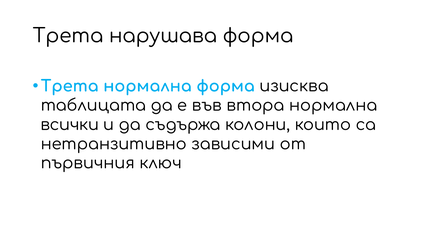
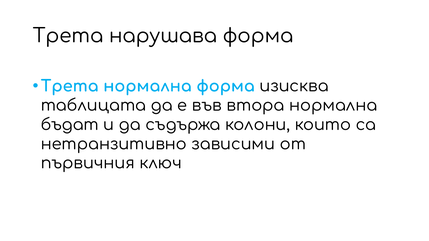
всички: всички -> бъдат (70, 125)
